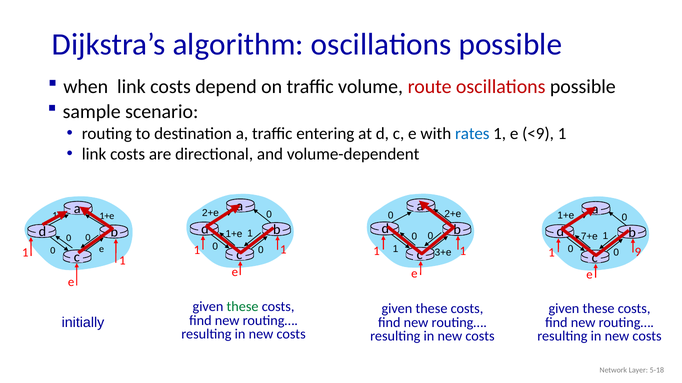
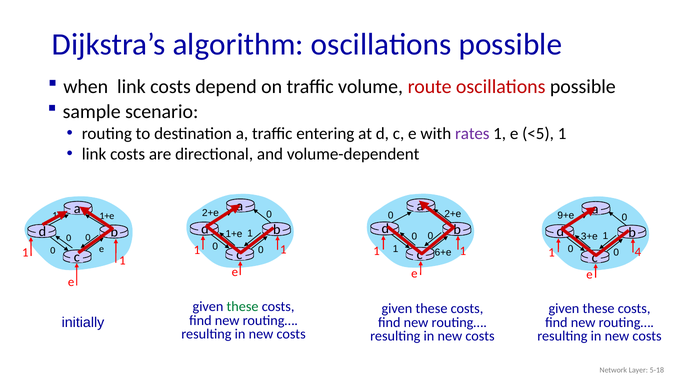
rates colour: blue -> purple (472, 134)
<9: <9 -> <5 (538, 134)
1+e: 1+e -> 9+e (566, 216)
7+e: 7+e -> 3+e (589, 237)
9: 9 -> 4 (638, 252)
3+e: 3+e -> 6+e (443, 253)
